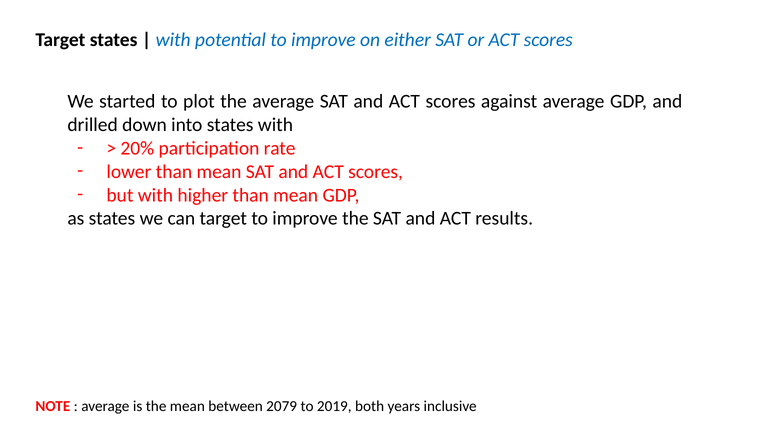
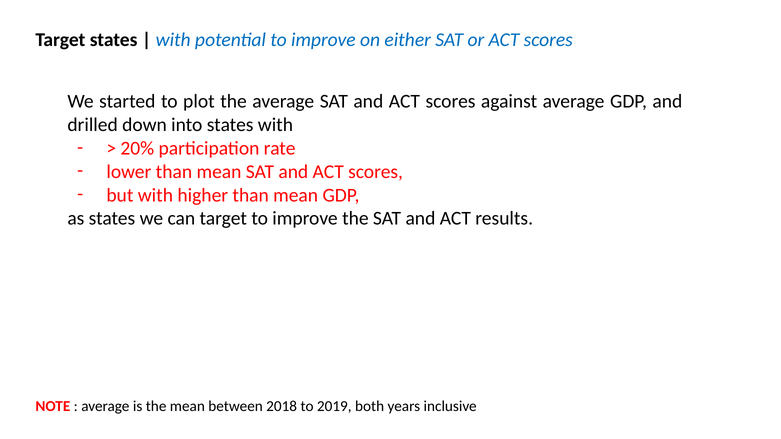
2079: 2079 -> 2018 (282, 407)
